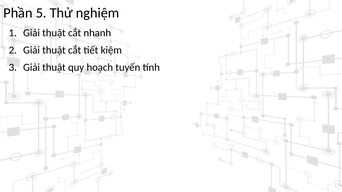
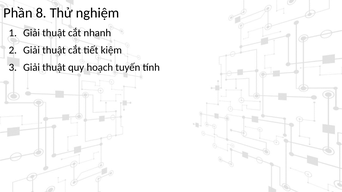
5: 5 -> 8 (41, 13)
